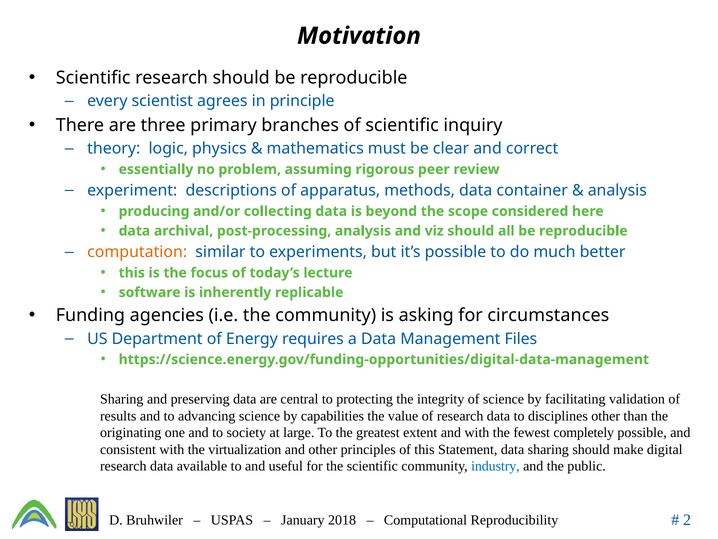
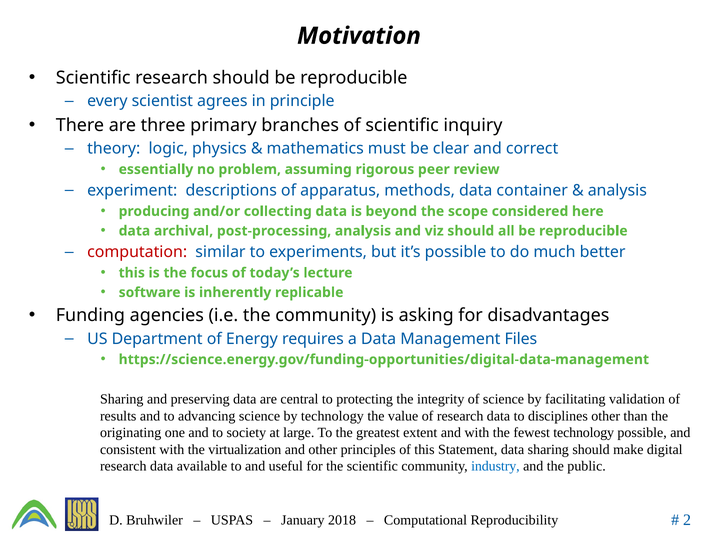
computation colour: orange -> red (137, 252)
circumstances: circumstances -> disadvantages (548, 315)
by capabilities: capabilities -> technology (332, 416)
fewest completely: completely -> technology (584, 432)
